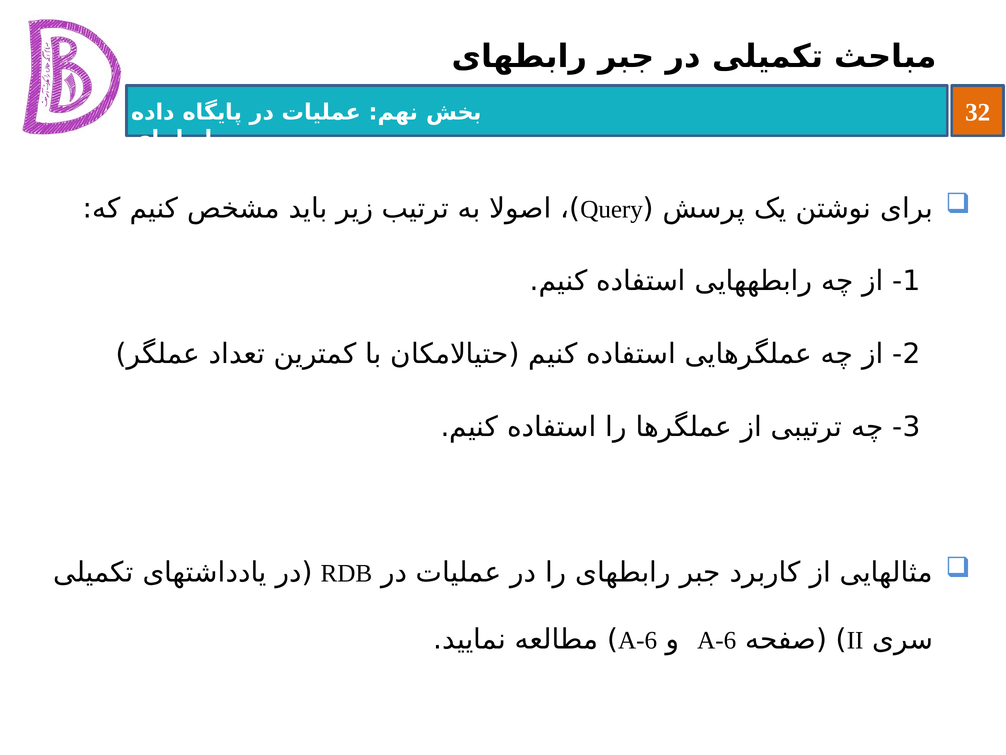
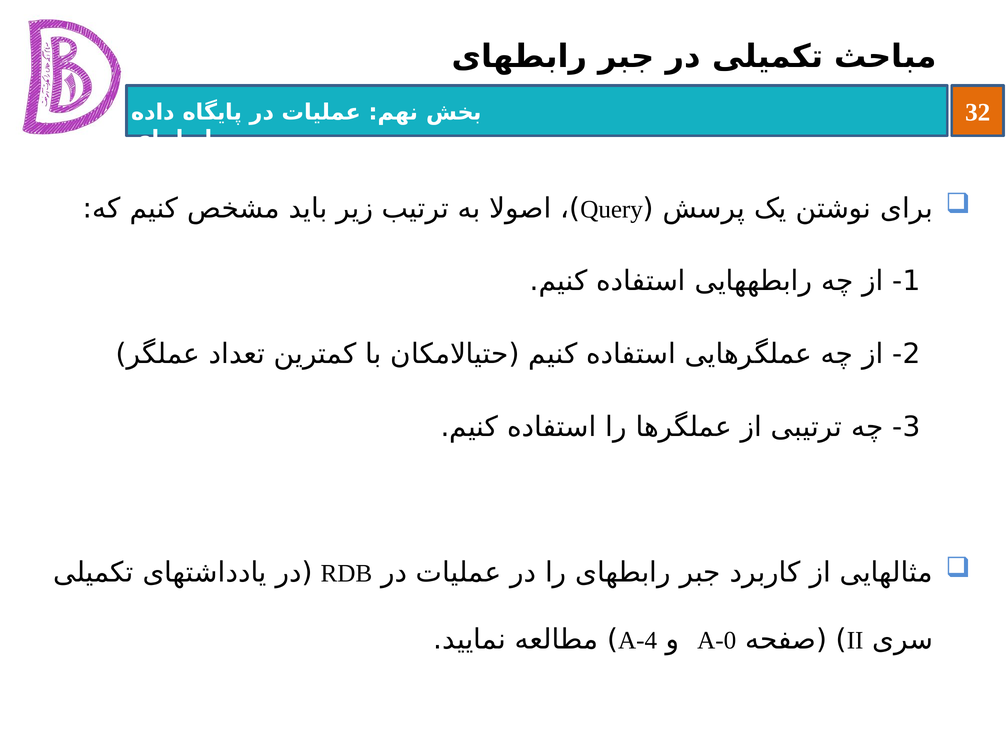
A-6: A-6 -> A-4 (638, 640)
A-6: A-6 -> A-0 (717, 640)
